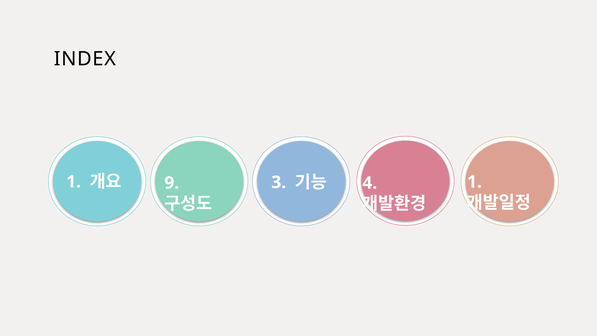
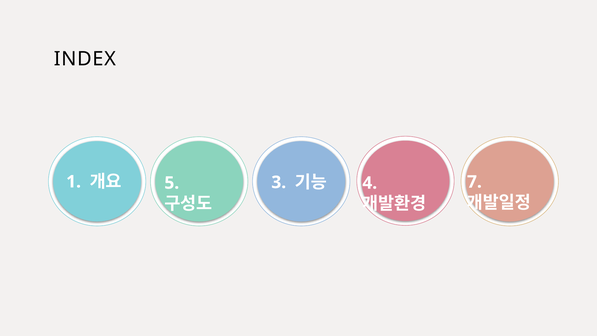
9: 9 -> 5 (172, 183)
1: 1 -> 7 (474, 182)
